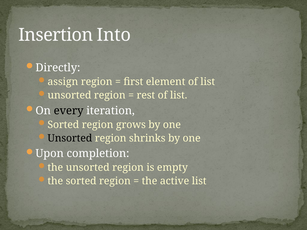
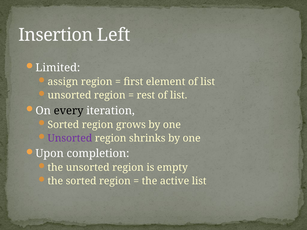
Into: Into -> Left (114, 35)
Directly: Directly -> Limited (58, 68)
Unsorted colour: black -> purple (70, 138)
